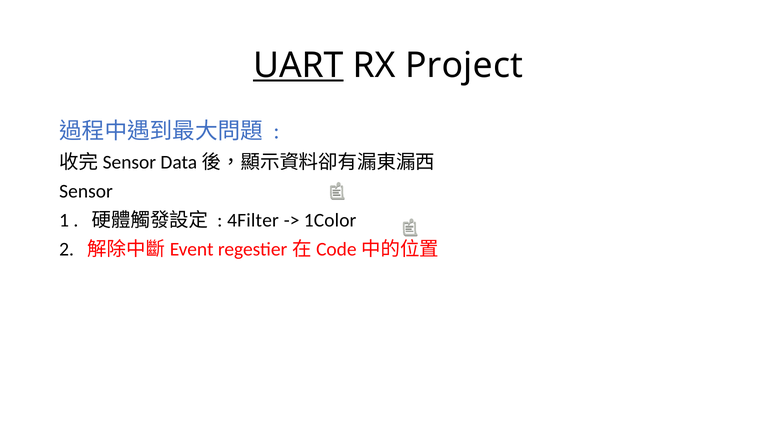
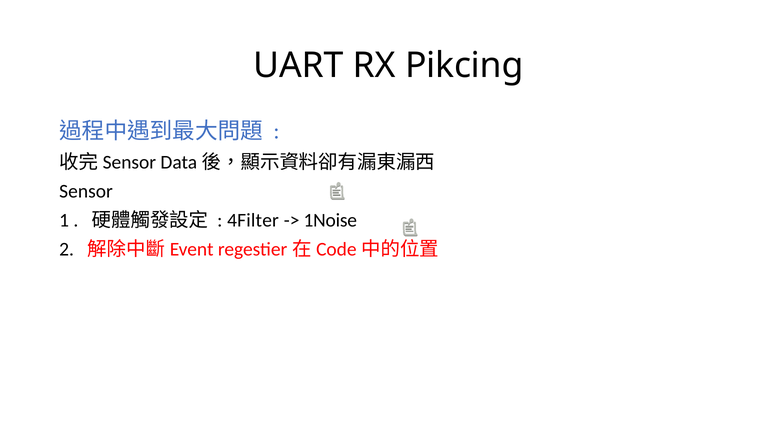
UART underline: present -> none (298, 65)
Project: Project -> Pikcing (464, 65)
1Color: 1Color -> 1Noise (330, 220)
